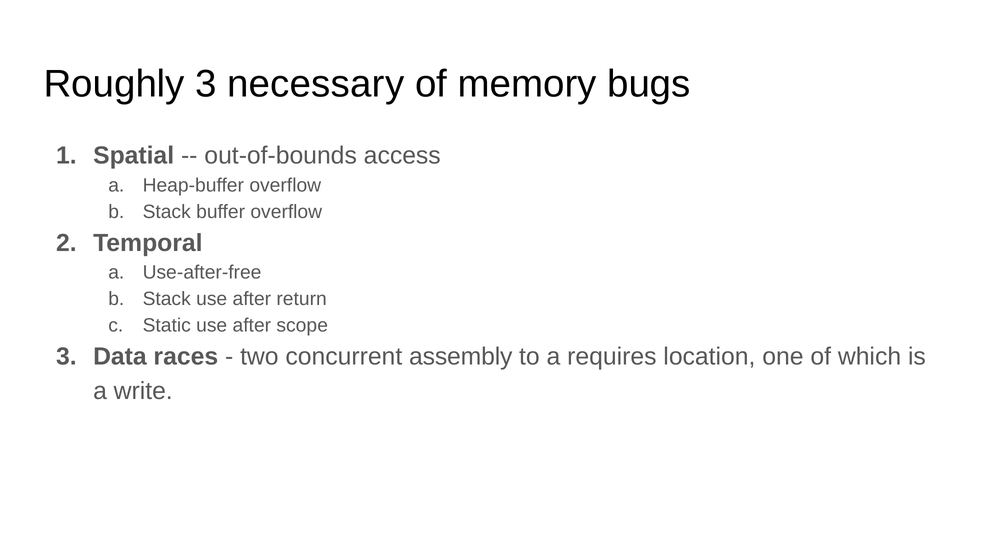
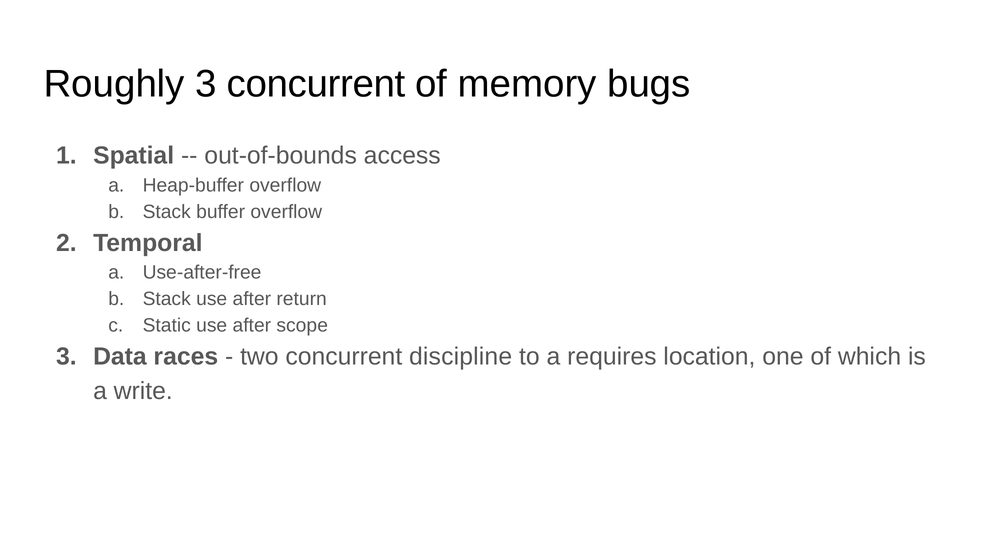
3 necessary: necessary -> concurrent (316, 84)
assembly: assembly -> discipline (461, 357)
